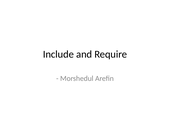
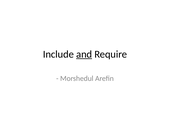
and underline: none -> present (84, 54)
